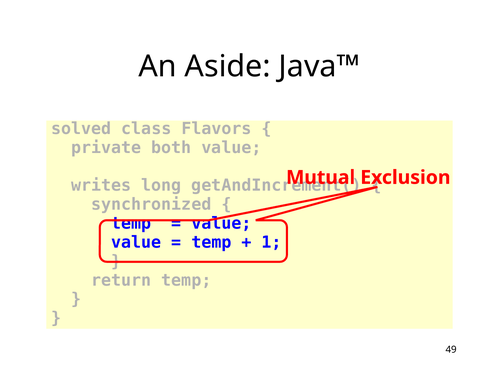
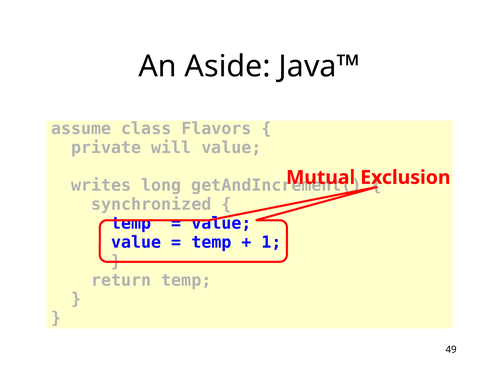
solved: solved -> assume (81, 129)
both: both -> will (171, 148)
